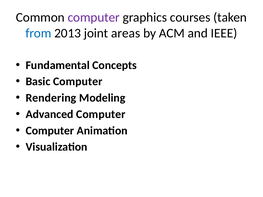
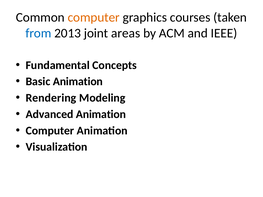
computer colour: purple -> orange (94, 17)
Basic Computer: Computer -> Animation (78, 82)
Advanced Computer: Computer -> Animation (101, 114)
